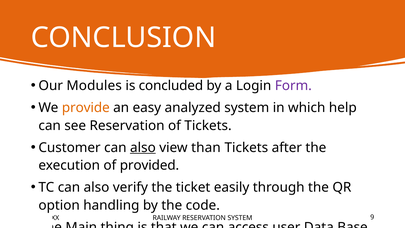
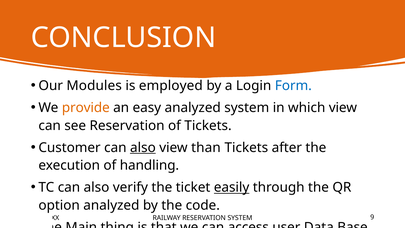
concluded: concluded -> employed (171, 86)
Form colour: purple -> blue (293, 86)
which help: help -> view (343, 108)
of provided: provided -> handling (149, 165)
easily underline: none -> present (232, 187)
option handling: handling -> analyzed (111, 205)
